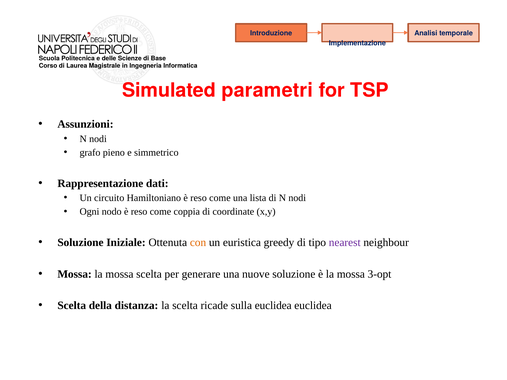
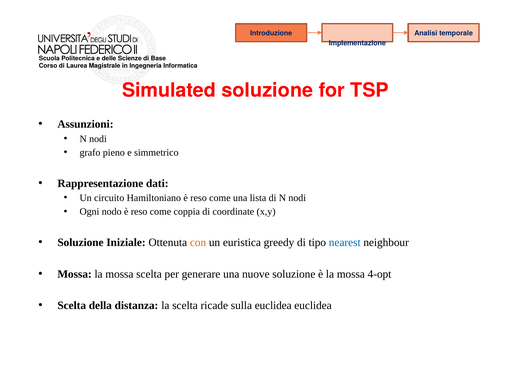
Simulated parametri: parametri -> soluzione (267, 90)
nearest colour: purple -> blue (345, 243)
3-opt: 3-opt -> 4-opt (380, 274)
